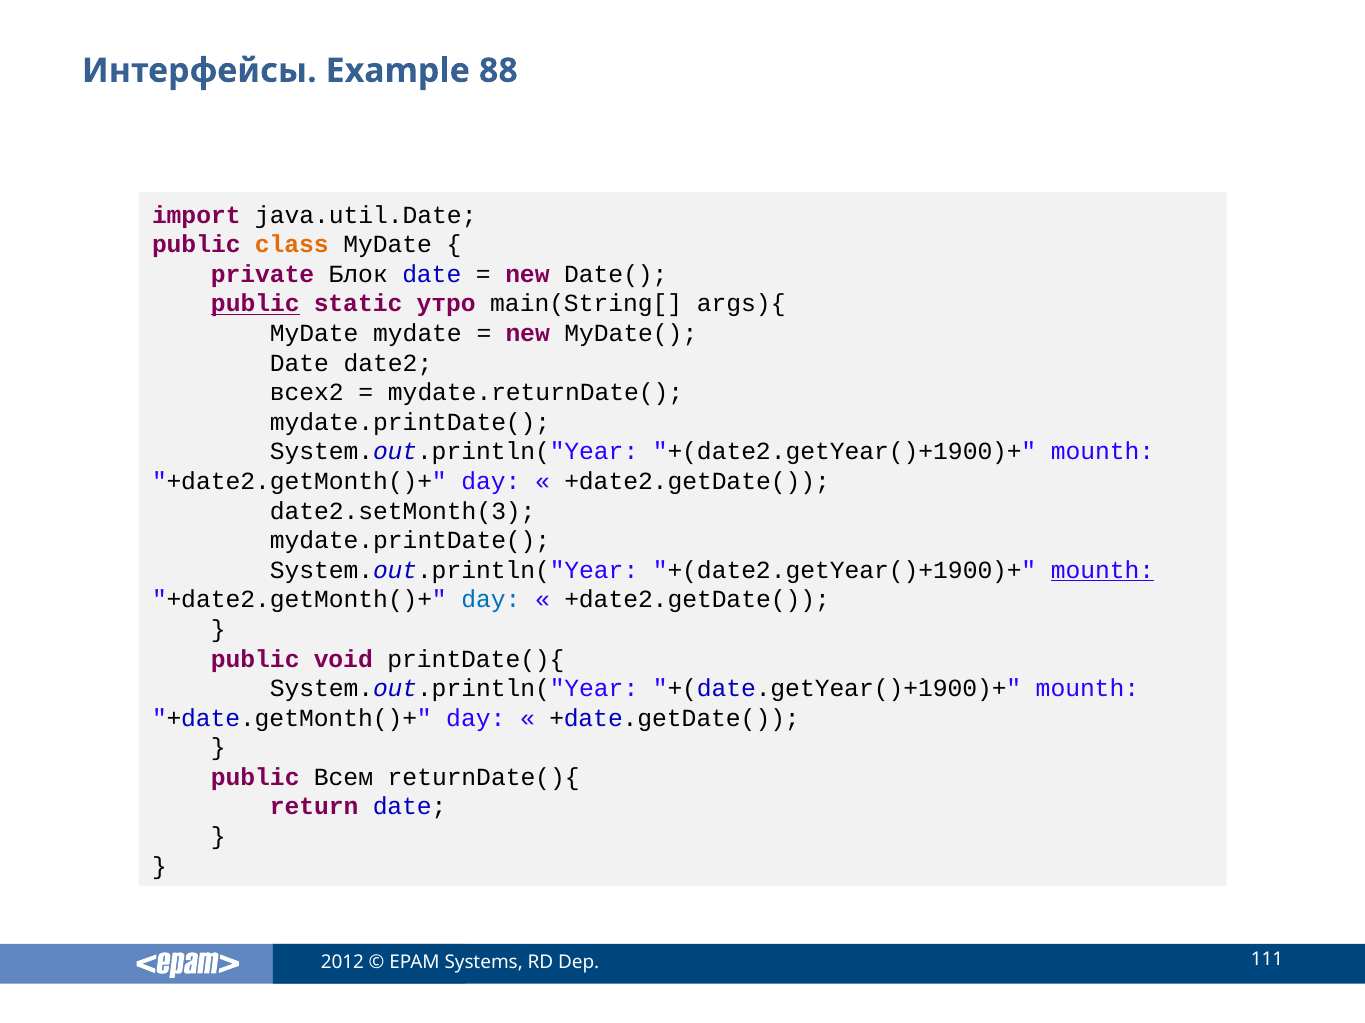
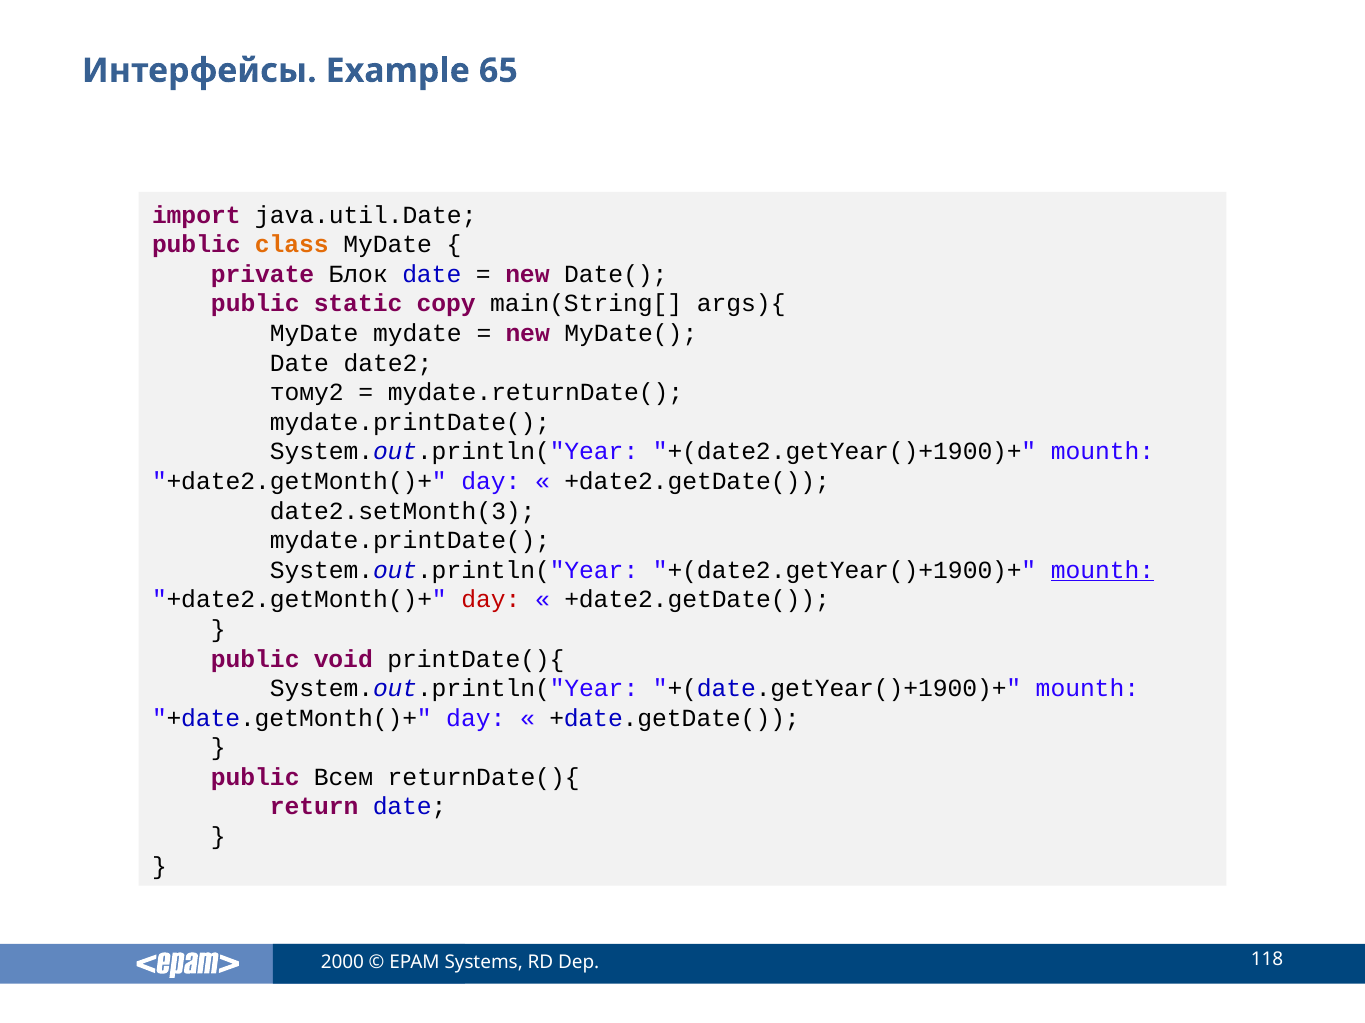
88: 88 -> 65 (498, 71)
public underline: present -> none (255, 304)
утро: утро -> copy (446, 304)
всех2: всех2 -> тому2 (307, 393)
day colour: blue -> red (491, 600)
2012: 2012 -> 2000 (342, 963)
111: 111 -> 118 (1267, 960)
